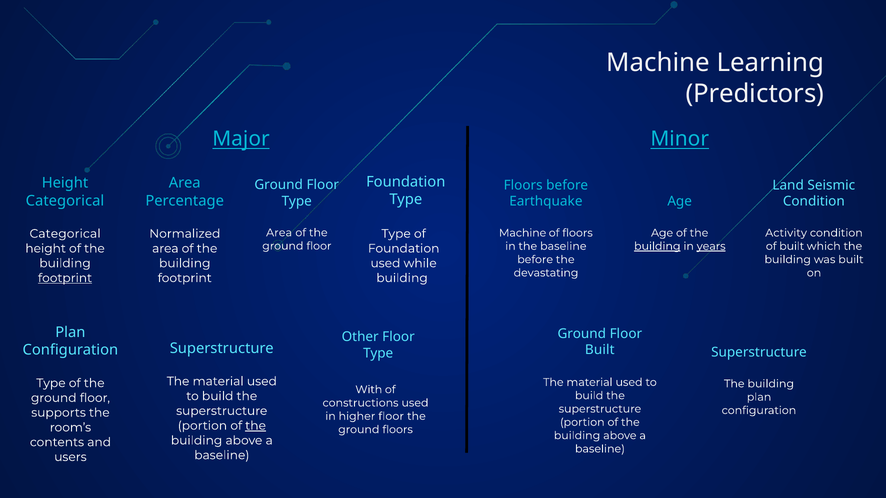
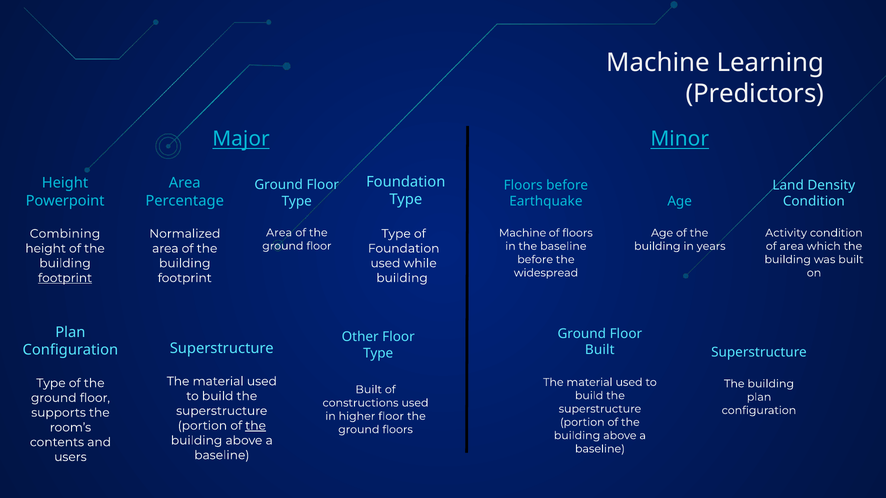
Seismic: Seismic -> Density (831, 185)
Categorical: Categorical -> Powerpoint (65, 201)
Categorical: Categorical -> Combining (65, 234)
building underline: present -> none (657, 246)
years underline: present -> none (711, 246)
of built: built -> area (792, 246)
devastating: devastating -> widespread (546, 273)
With: With -> Built (369, 390)
